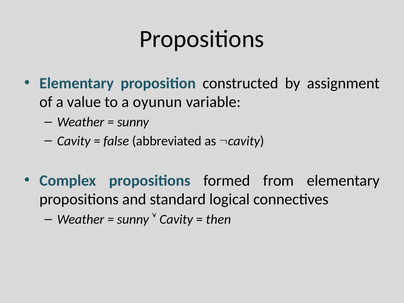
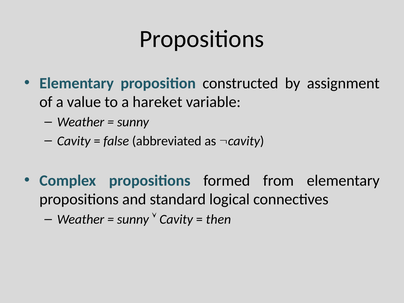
oyunun: oyunun -> hareket (157, 102)
